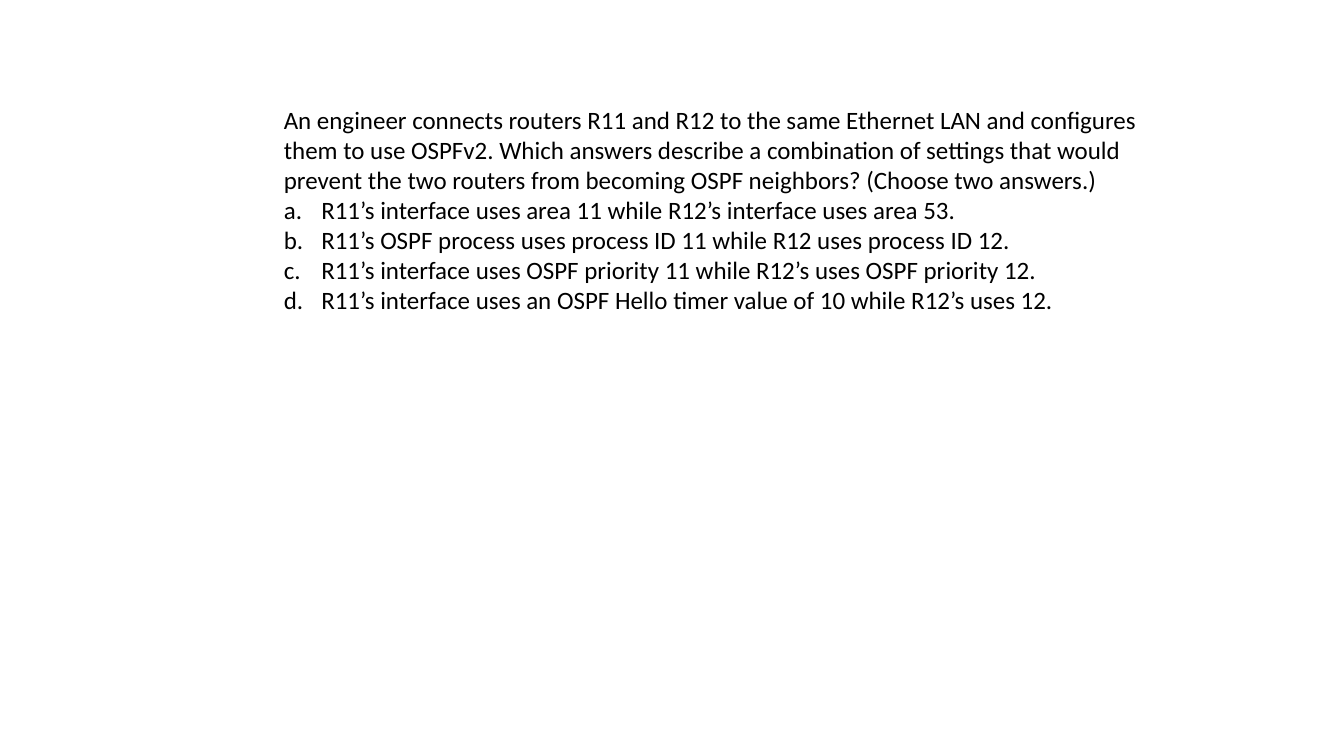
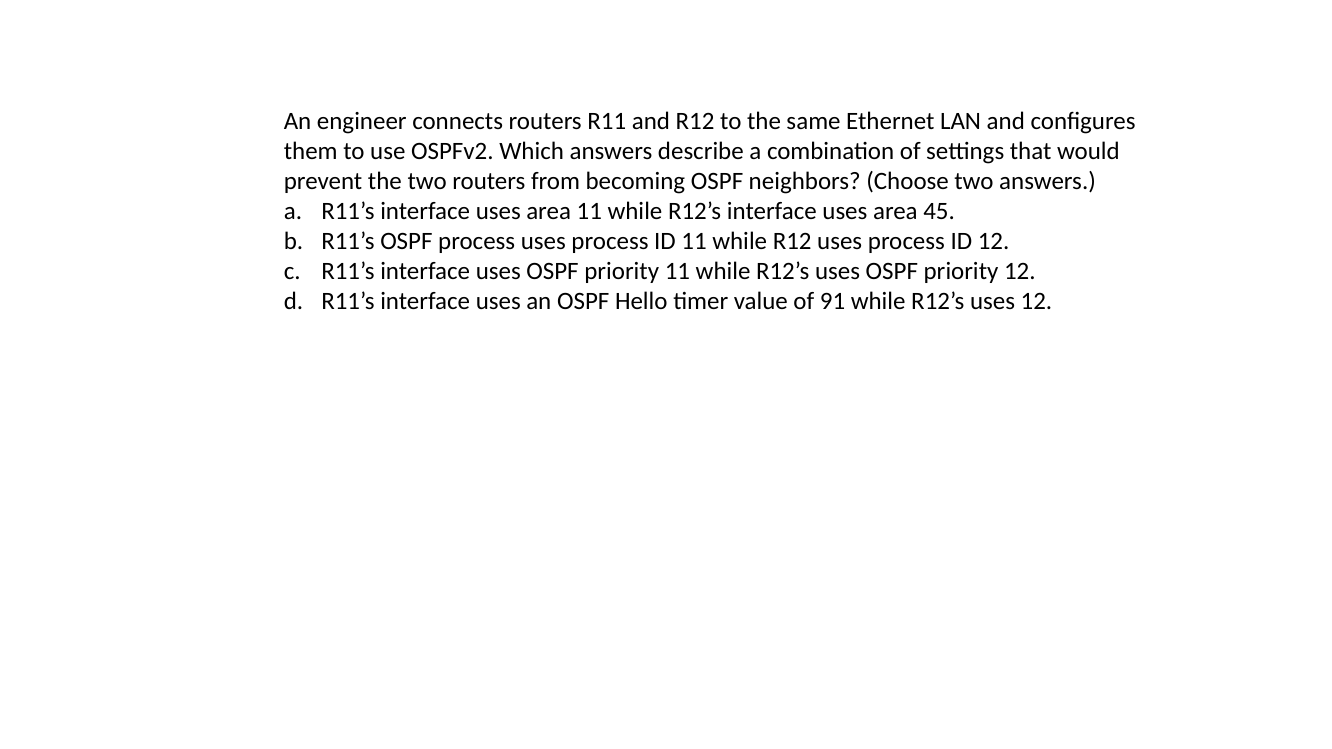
53: 53 -> 45 (939, 212)
10: 10 -> 91 (833, 301)
